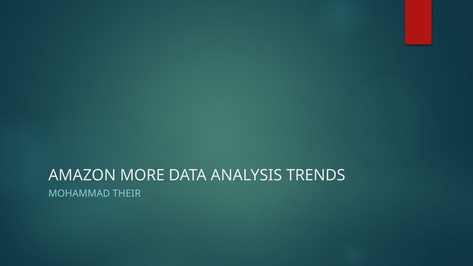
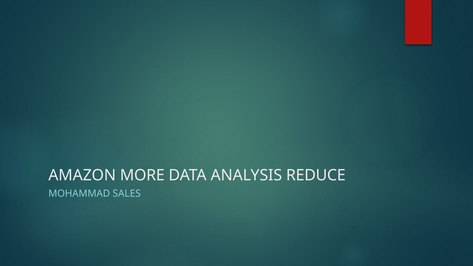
TRENDS: TRENDS -> REDUCE (316, 175)
THEIR: THEIR -> SALES (127, 194)
